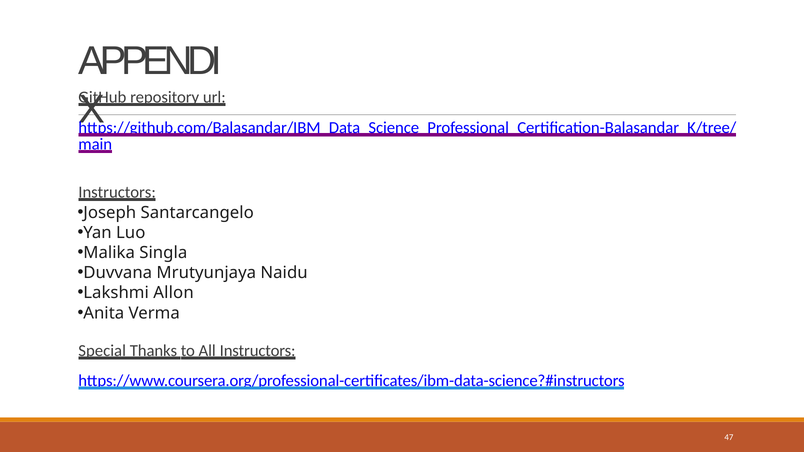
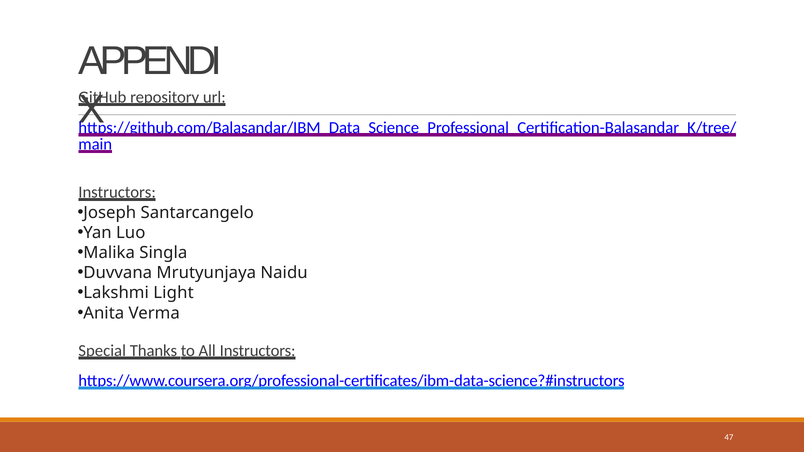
Allon: Allon -> Light (174, 293)
